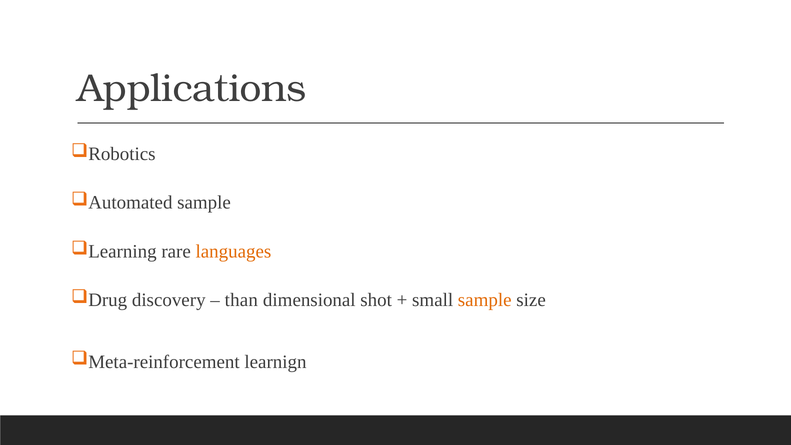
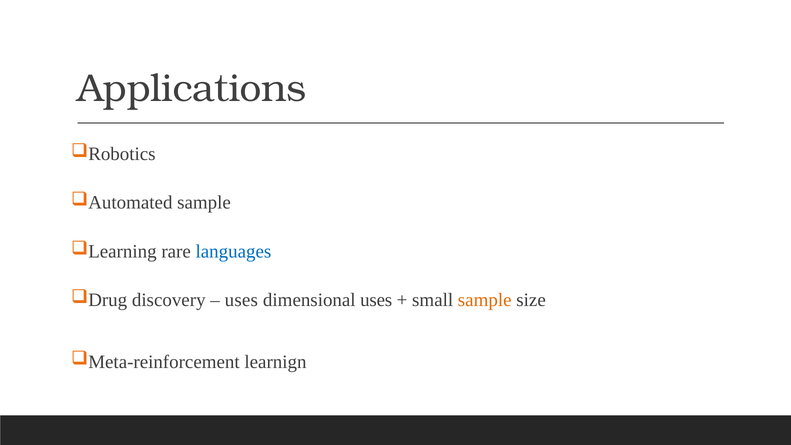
languages colour: orange -> blue (233, 251)
than: than -> uses (241, 300)
dimensional shot: shot -> uses (376, 300)
